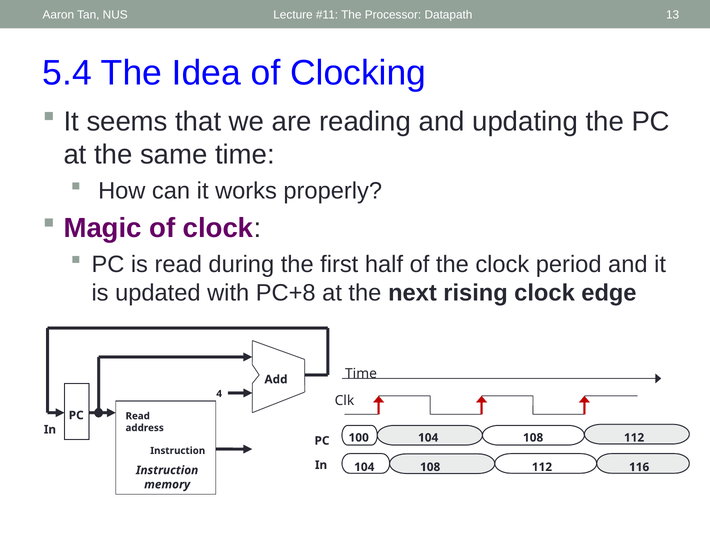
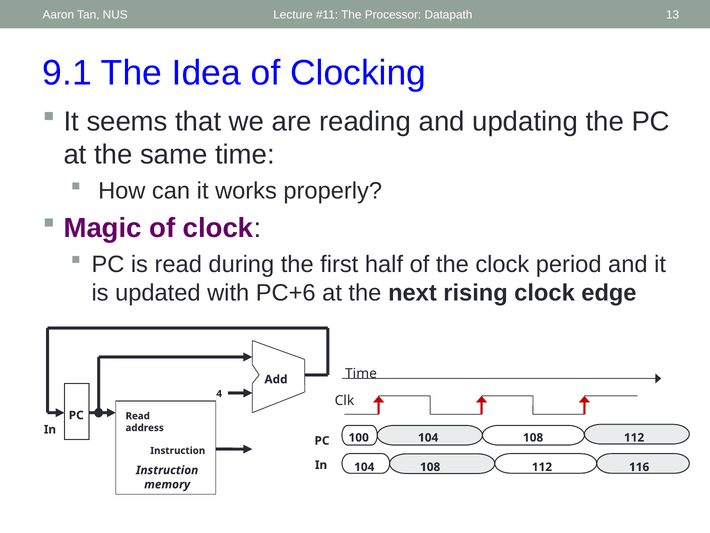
5.4: 5.4 -> 9.1 (67, 73)
PC+8: PC+8 -> PC+6 (286, 292)
